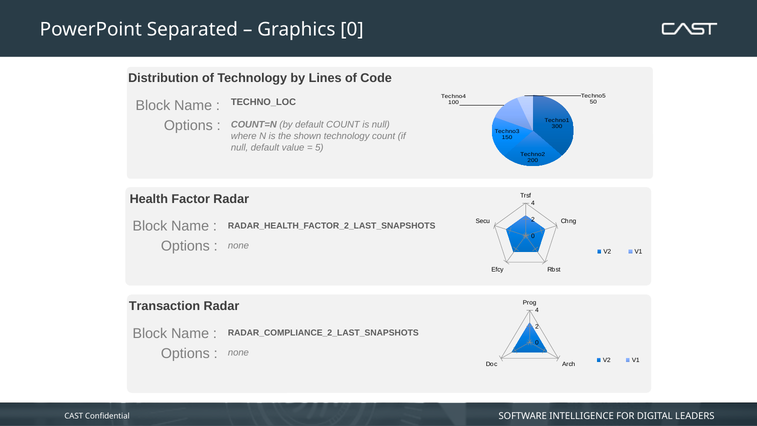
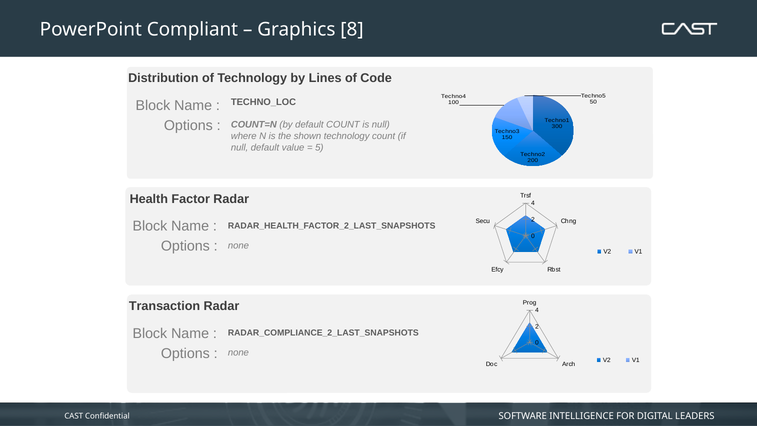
Separated: Separated -> Compliant (192, 29)
Graphics 0: 0 -> 8 (352, 29)
